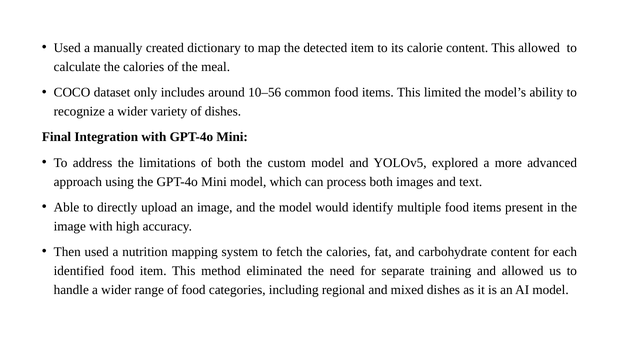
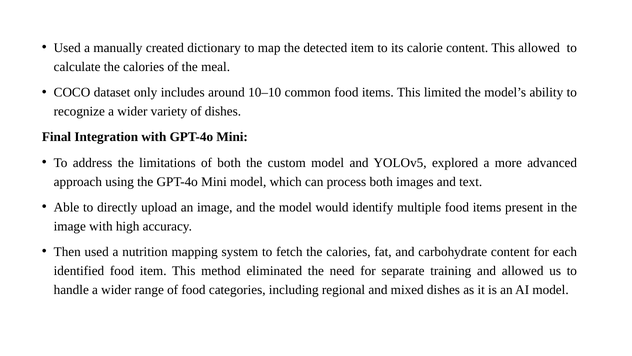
10–56: 10–56 -> 10–10 (265, 92)
